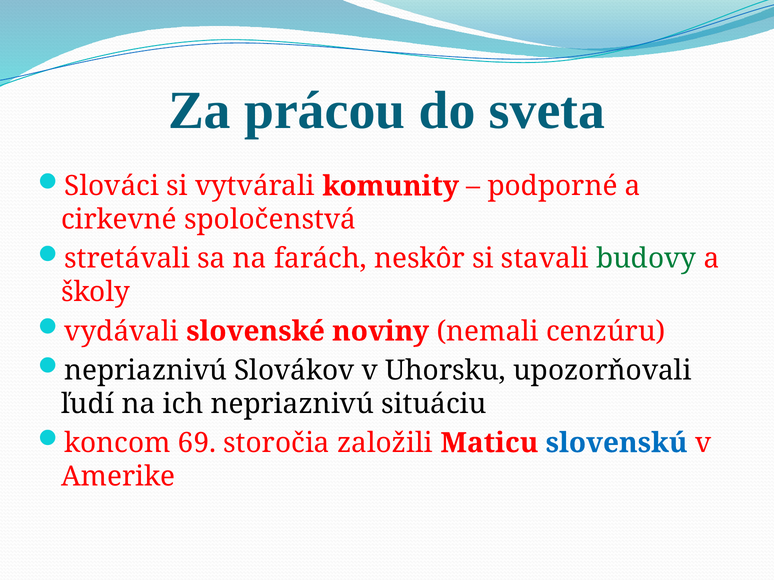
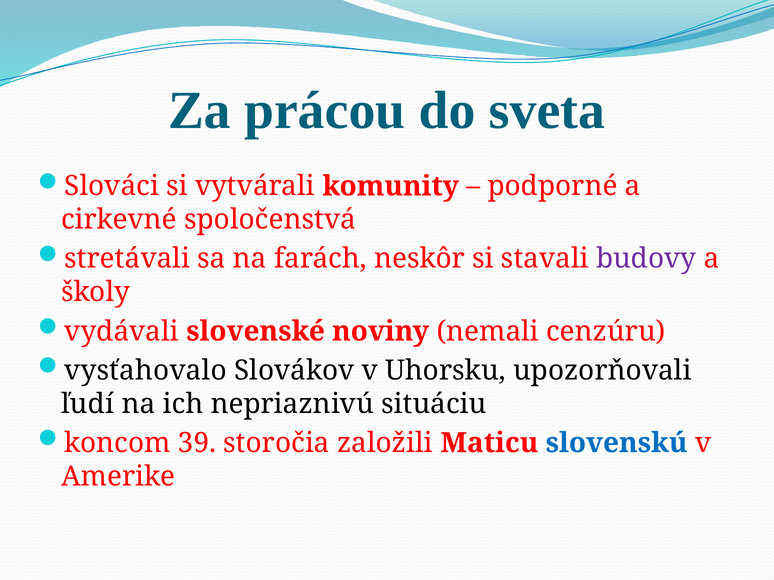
budovy colour: green -> purple (646, 259)
nepriaznivú: nepriaznivú -> vysťahovalo (146, 371)
69: 69 -> 39 (197, 443)
